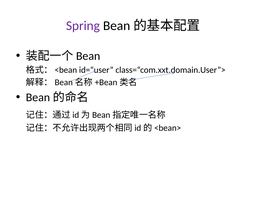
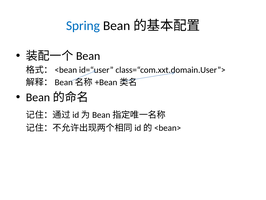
Spring colour: purple -> blue (83, 26)
